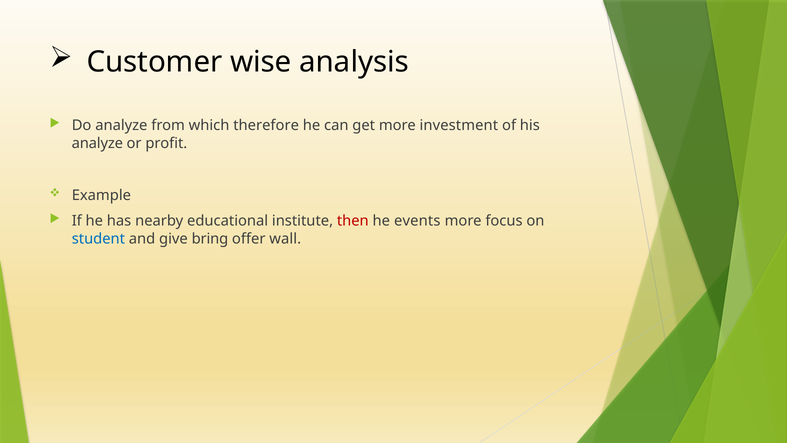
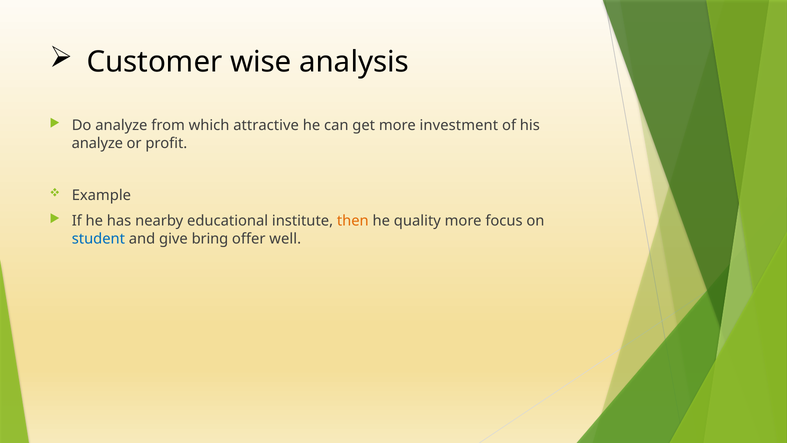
therefore: therefore -> attractive (266, 126)
then colour: red -> orange (353, 221)
events: events -> quality (417, 221)
wall: wall -> well (285, 239)
